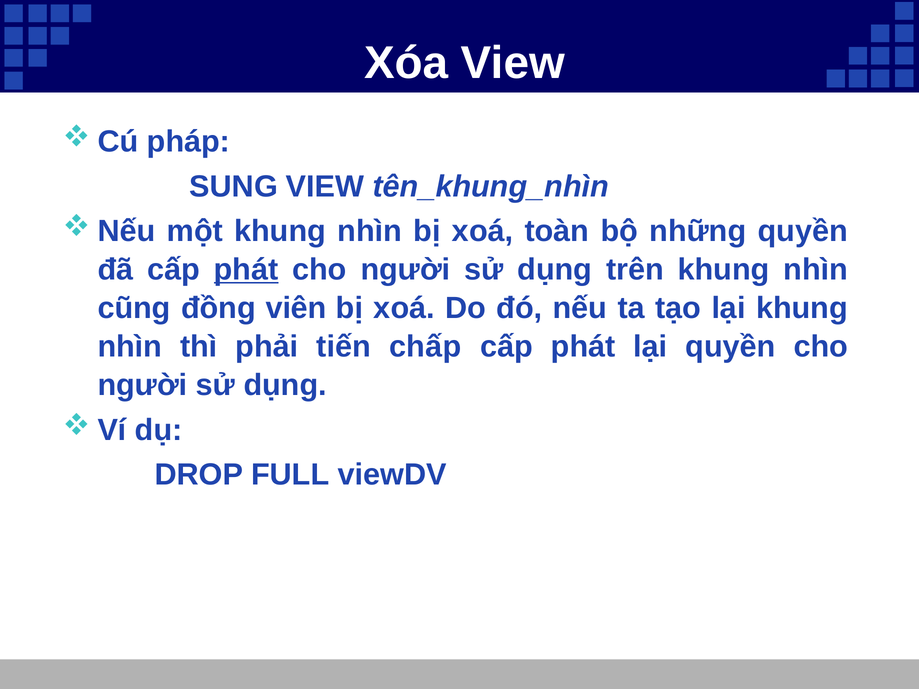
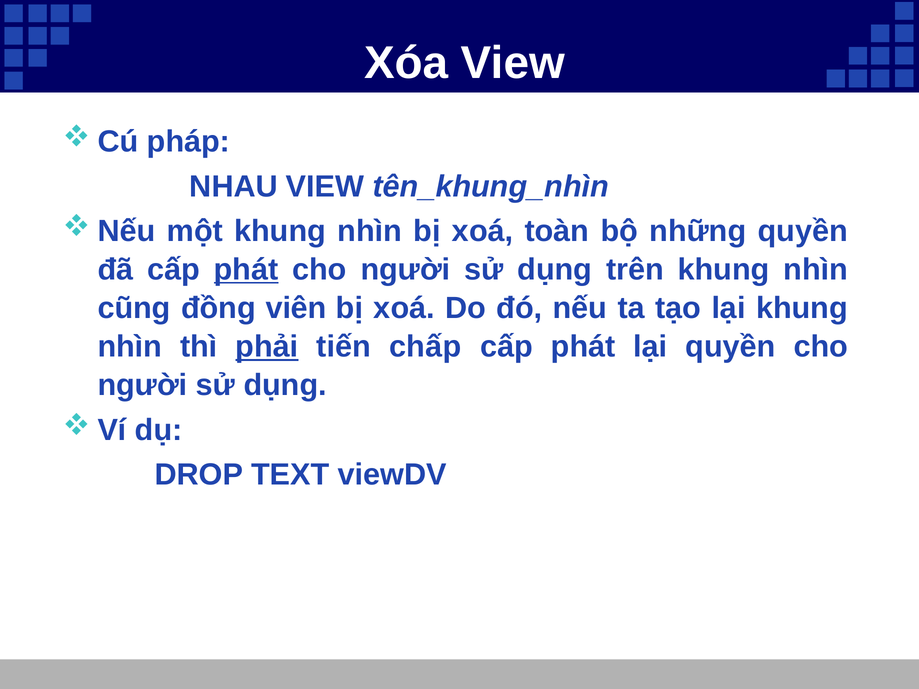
SUNG: SUNG -> NHAU (234, 186)
phải underline: none -> present (267, 347)
FULL: FULL -> TEXT (290, 475)
